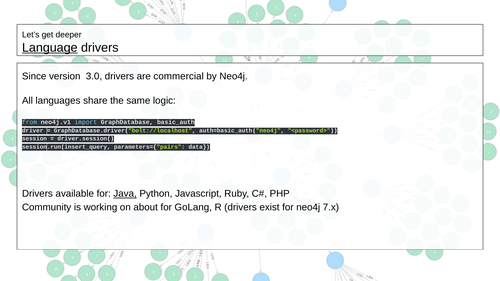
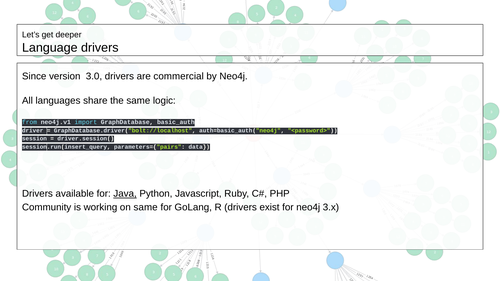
Language underline: present -> none (50, 48)
on about: about -> same (146, 207)
7.x: 7.x -> 3.x (331, 207)
